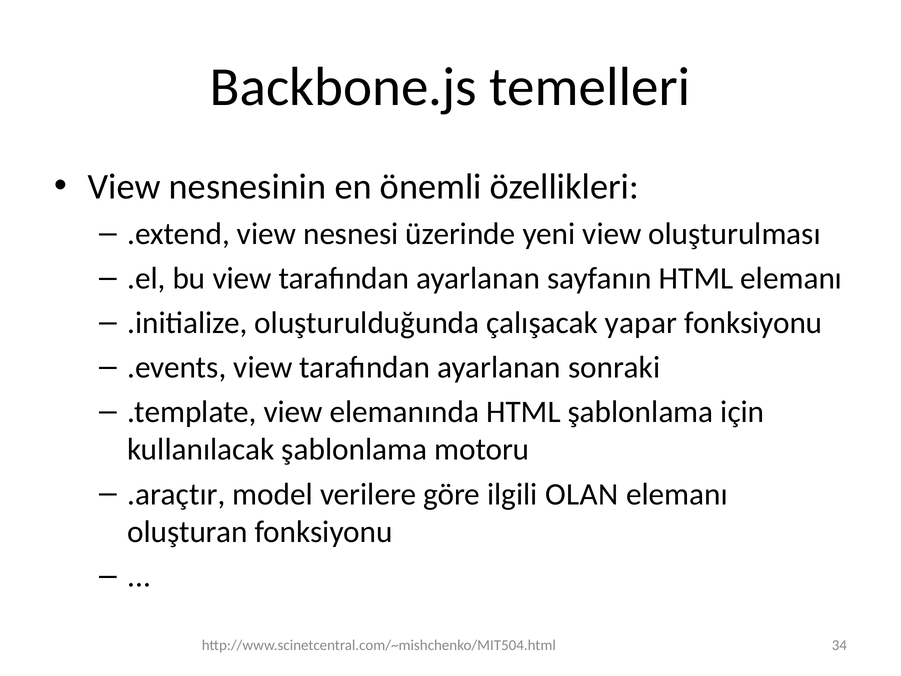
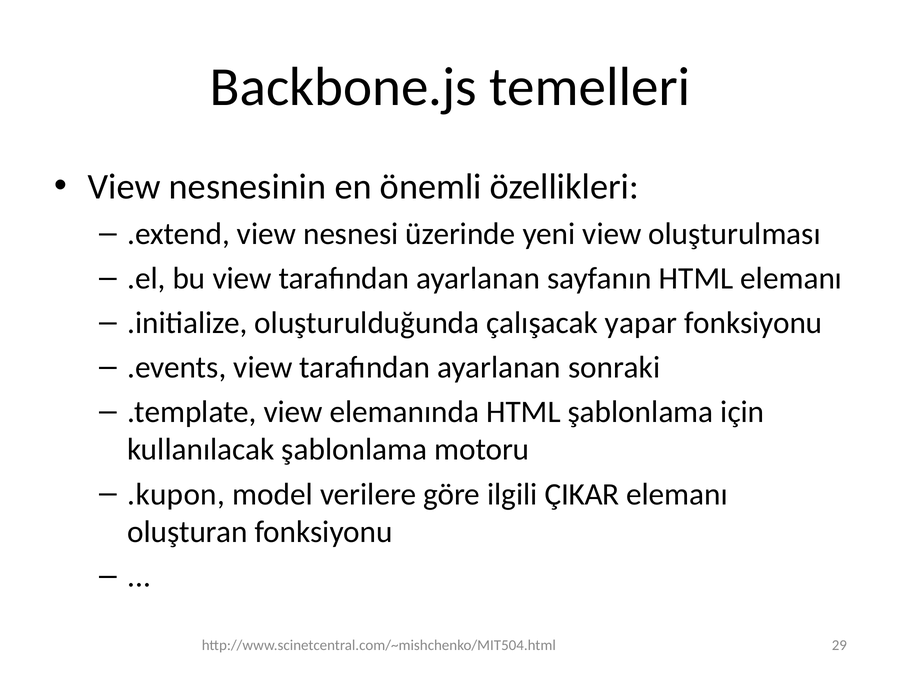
.araçtır: .araçtır -> .kupon (176, 494)
OLAN: OLAN -> ÇIKAR (582, 494)
34: 34 -> 29 (839, 645)
